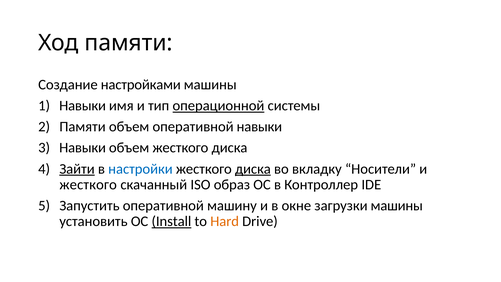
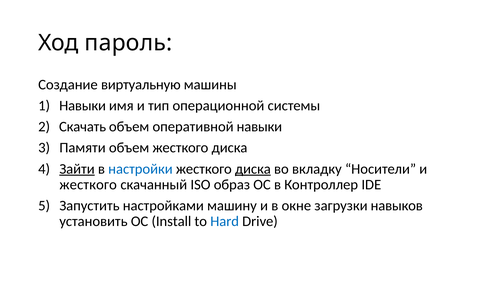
Ход памяти: памяти -> пароль (128, 43)
настройками: настройками -> виртуальную (141, 85)
операционной underline: present -> none (218, 106)
Памяти: Памяти -> Скачать (83, 127)
Навыки: Навыки -> Памяти (82, 148)
Запустить оперативной: оперативной -> настройками (163, 206)
загрузки машины: машины -> навыков (397, 206)
Install underline: present -> none (171, 221)
Hard colour: orange -> blue (225, 221)
